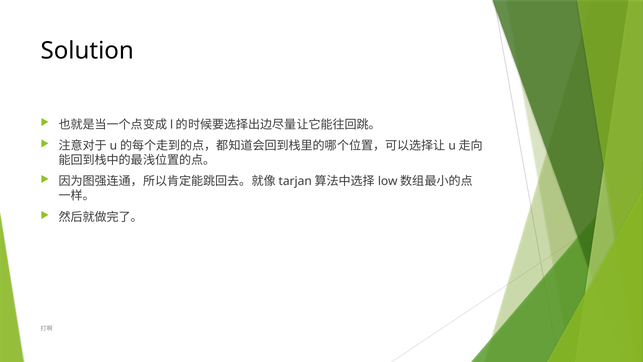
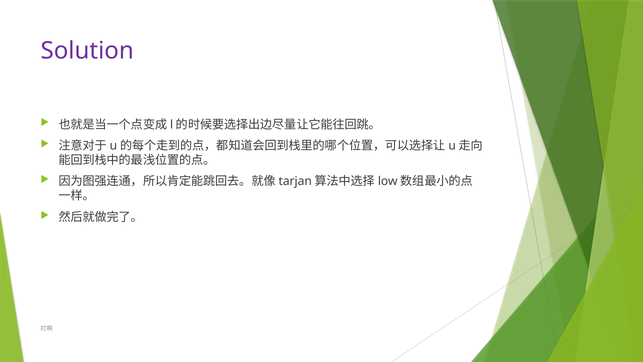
Solution colour: black -> purple (87, 51)
